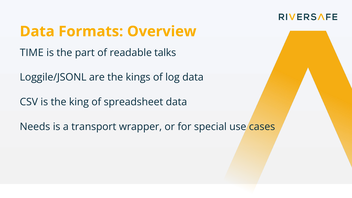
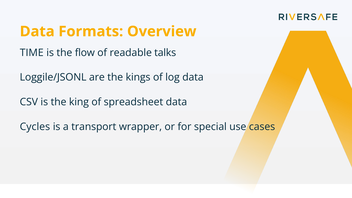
part: part -> flow (85, 53)
Needs: Needs -> Cycles (35, 127)
